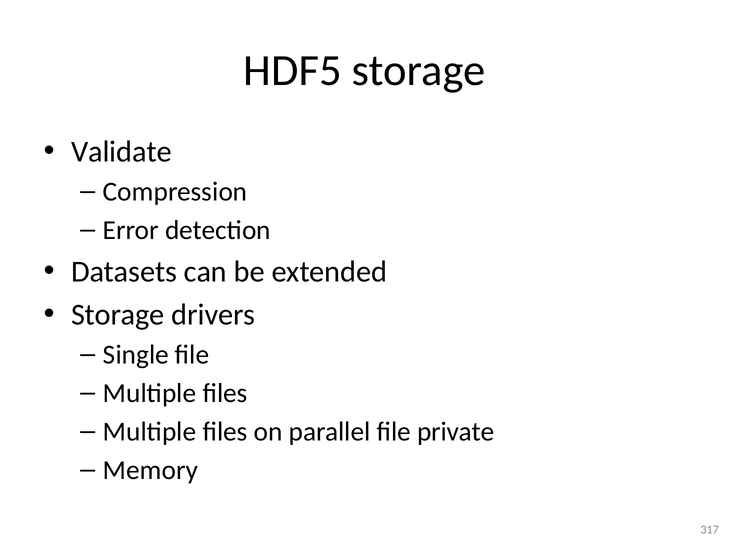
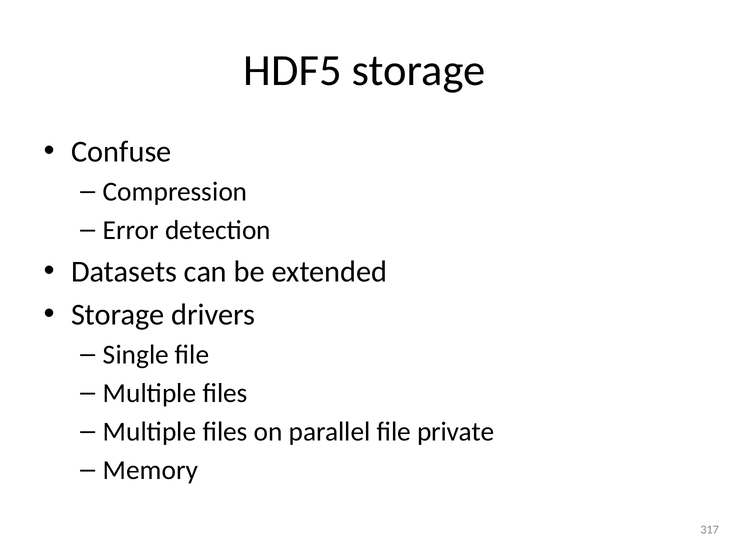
Validate: Validate -> Confuse (121, 152)
